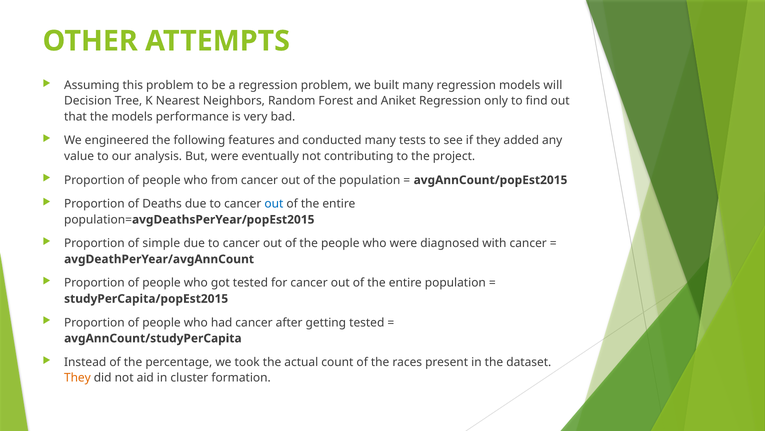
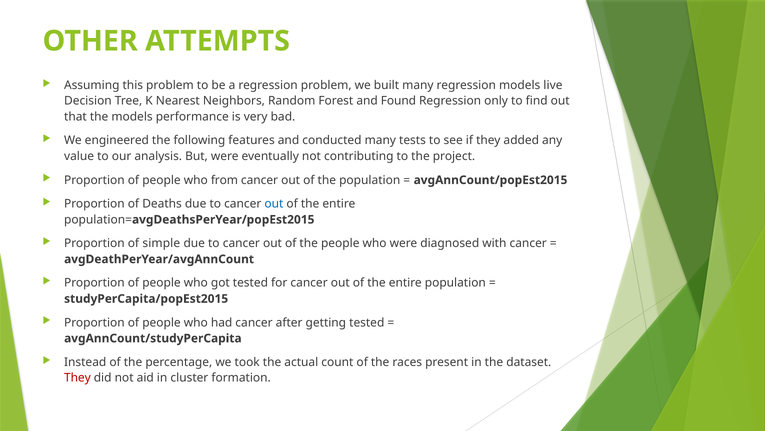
will: will -> live (553, 85)
Aniket: Aniket -> Found (398, 101)
They colour: orange -> red (77, 377)
